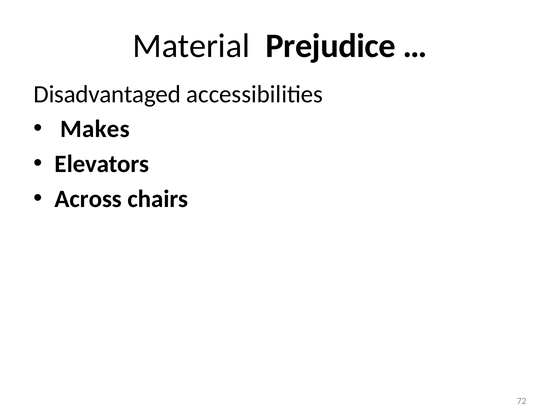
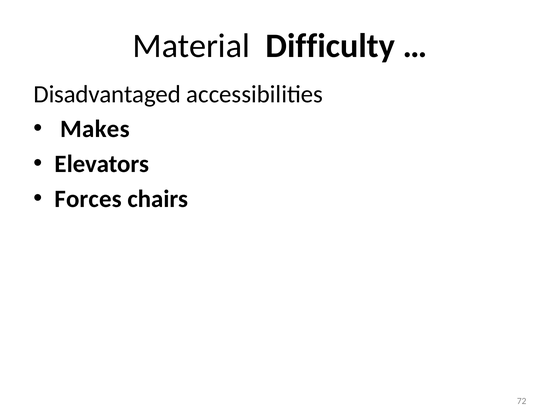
Prejudice: Prejudice -> Difficulty (330, 46)
Across: Across -> Forces (88, 199)
